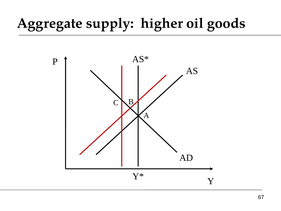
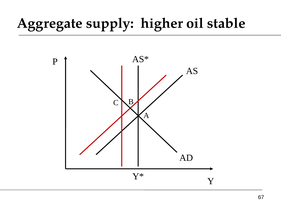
goods: goods -> stable (226, 23)
